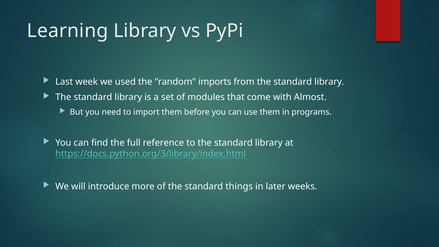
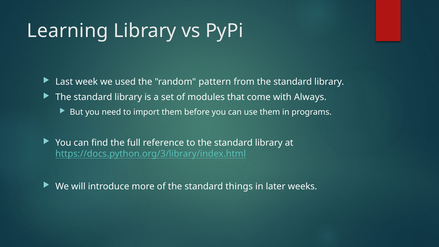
imports: imports -> pattern (215, 82)
Almost: Almost -> Always (310, 97)
